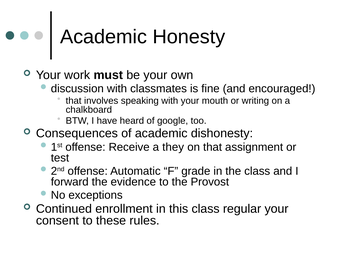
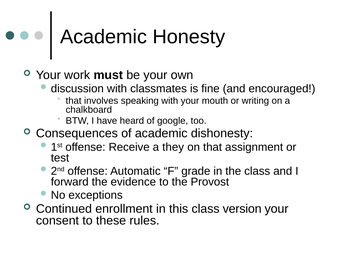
regular: regular -> version (242, 209)
